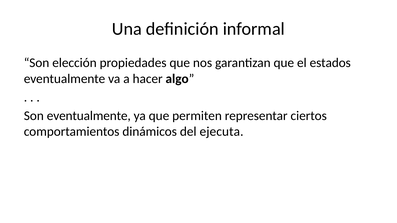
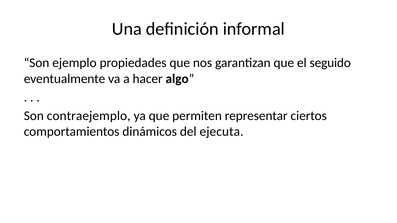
elección: elección -> ejemplo (74, 63)
estados: estados -> seguido (330, 63)
Son eventualmente: eventualmente -> contraejemplo (89, 116)
